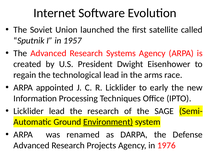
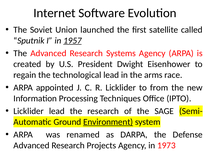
1957 underline: none -> present (72, 41)
early: early -> from (159, 88)
1976: 1976 -> 1973 (166, 146)
